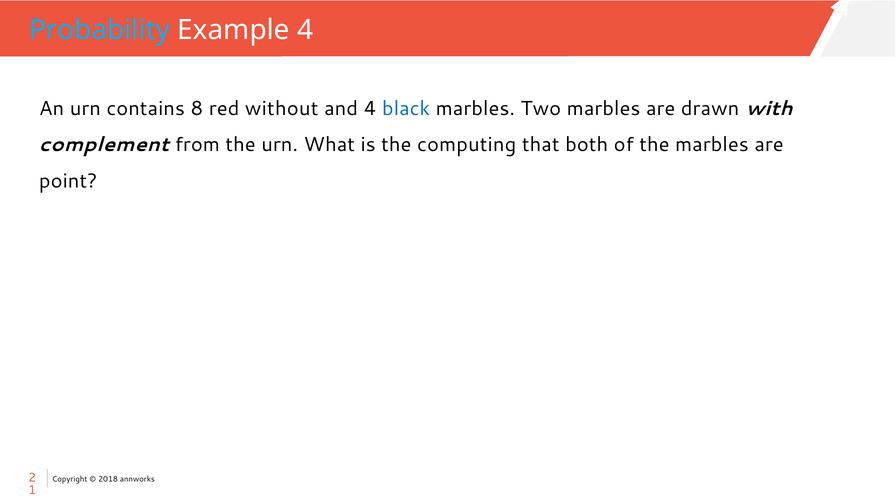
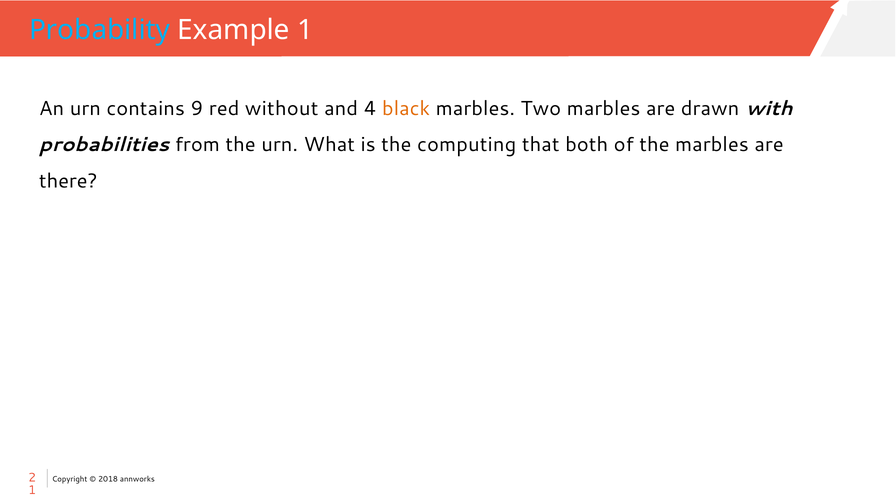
Example 4: 4 -> 1 (305, 30)
8: 8 -> 9 (197, 108)
black colour: blue -> orange (406, 108)
complement: complement -> probabilities (104, 145)
point: point -> there (68, 181)
